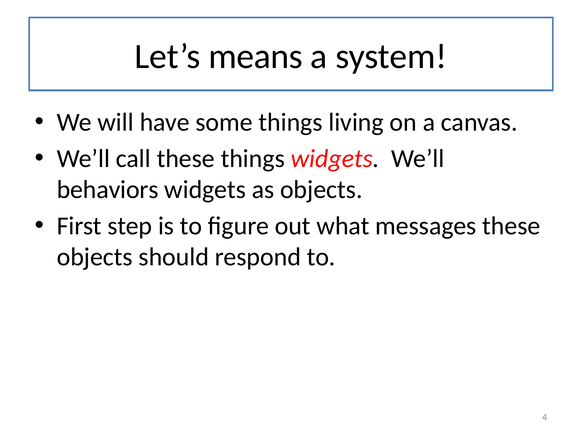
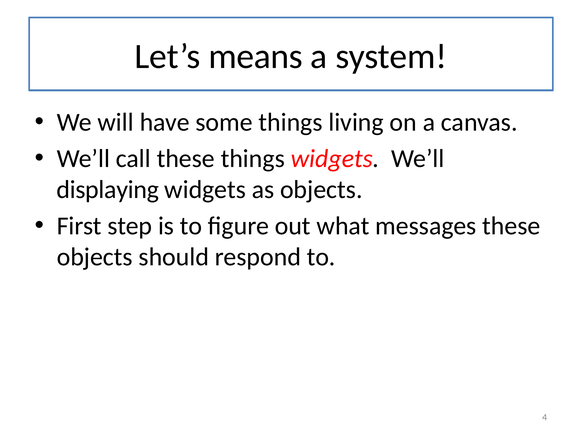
behaviors: behaviors -> displaying (108, 189)
